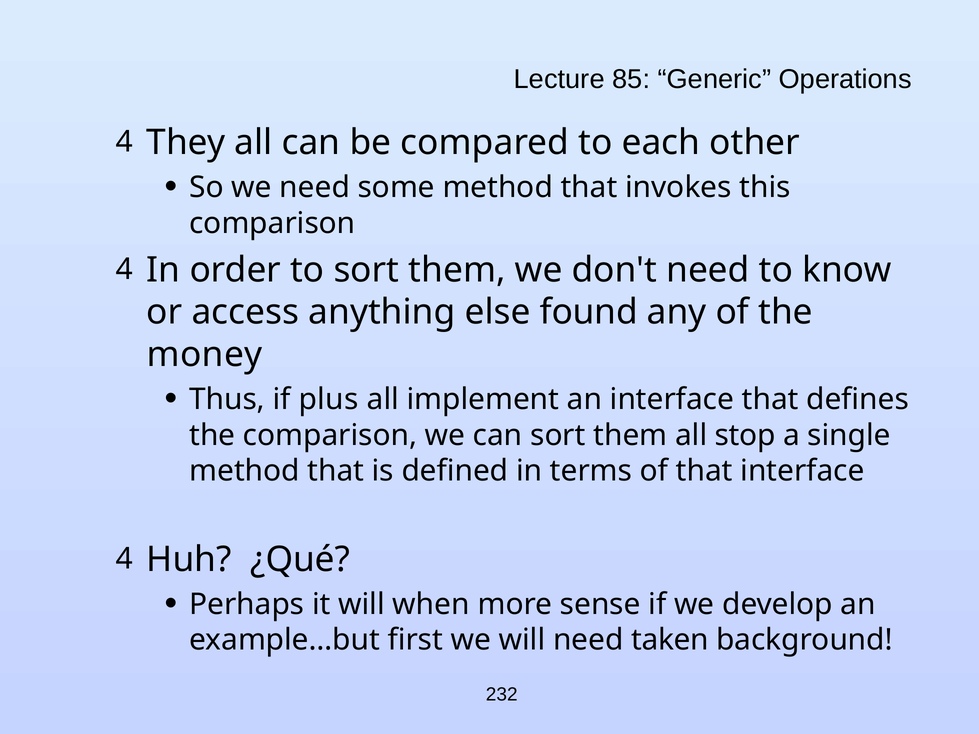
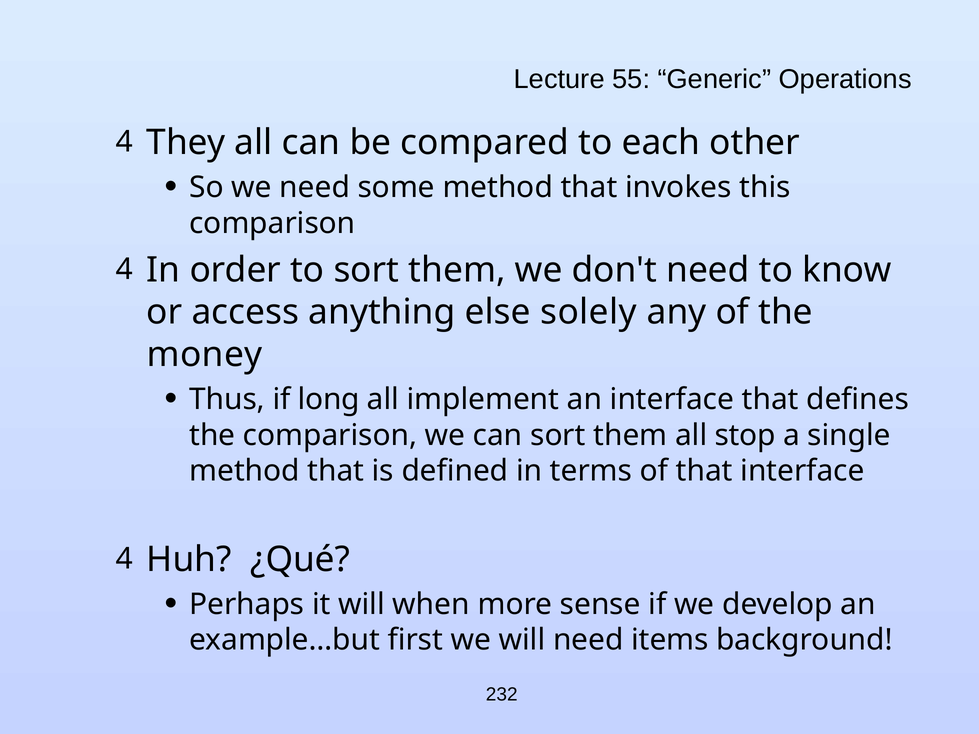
85: 85 -> 55 (631, 79)
found: found -> solely (589, 312)
plus: plus -> long (329, 399)
taken: taken -> items (670, 640)
